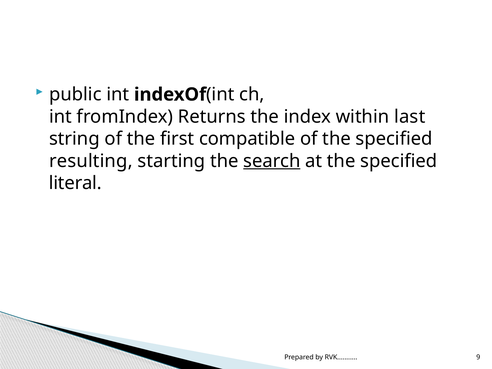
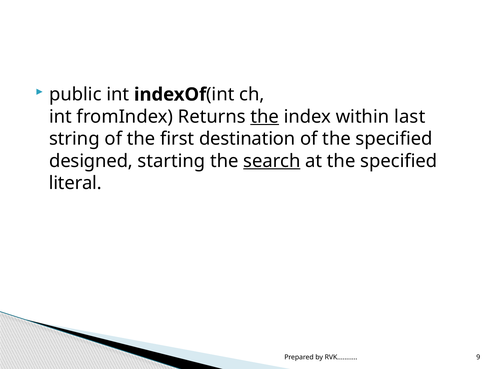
the underline: none -> present (265, 117)
compatible: compatible -> destination (247, 139)
resulting: resulting -> designed (91, 161)
